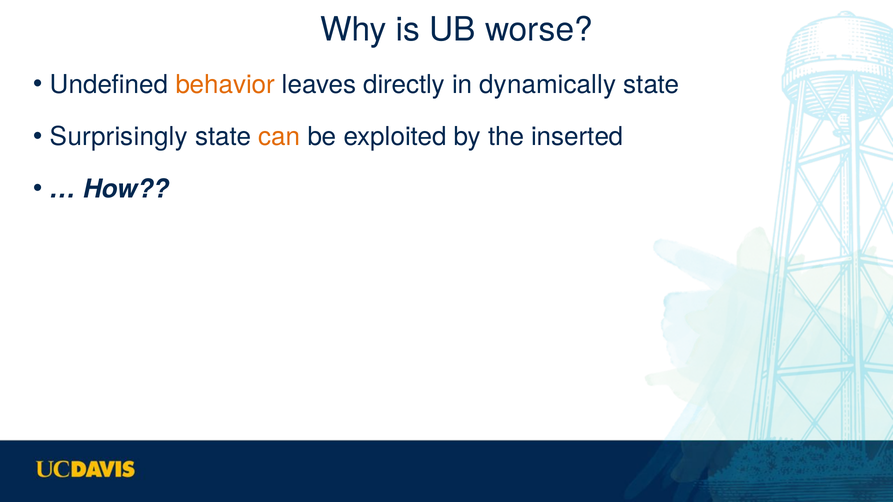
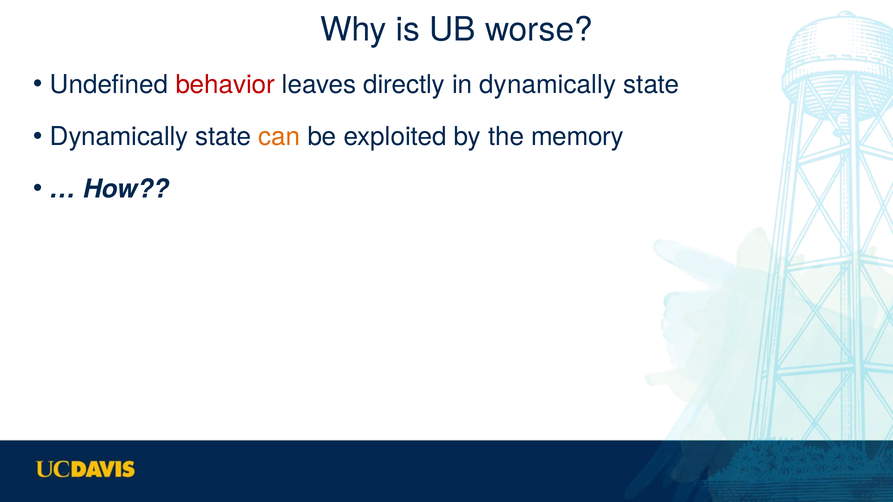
behavior colour: orange -> red (225, 85)
Surprisingly: Surprisingly -> Dynamically (119, 137)
inserted: inserted -> memory (577, 137)
